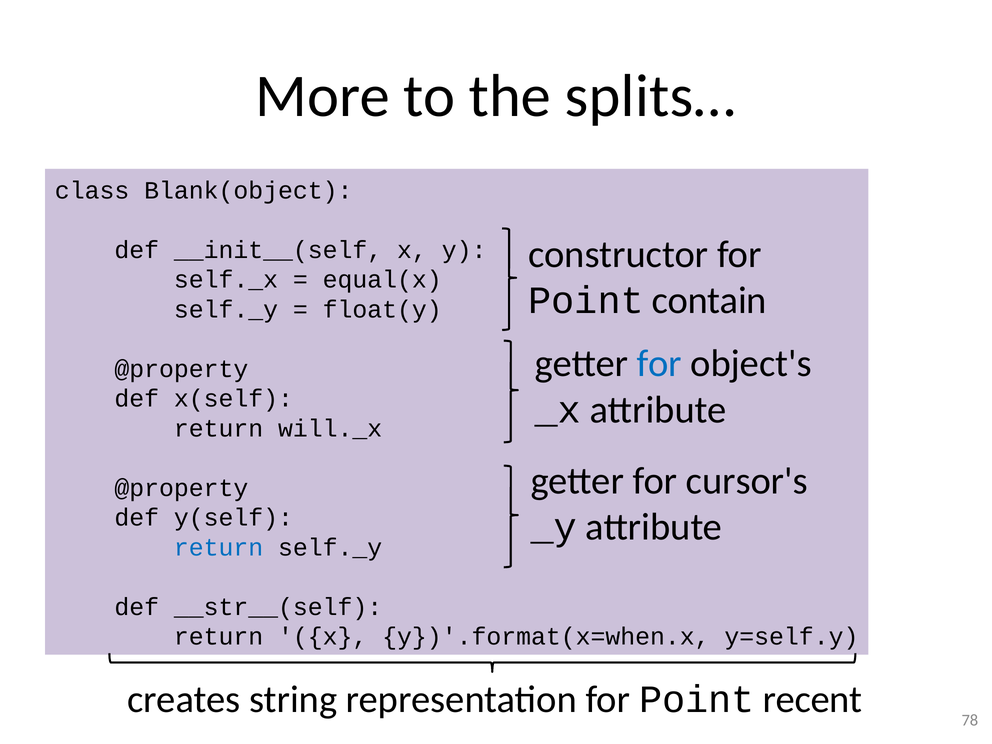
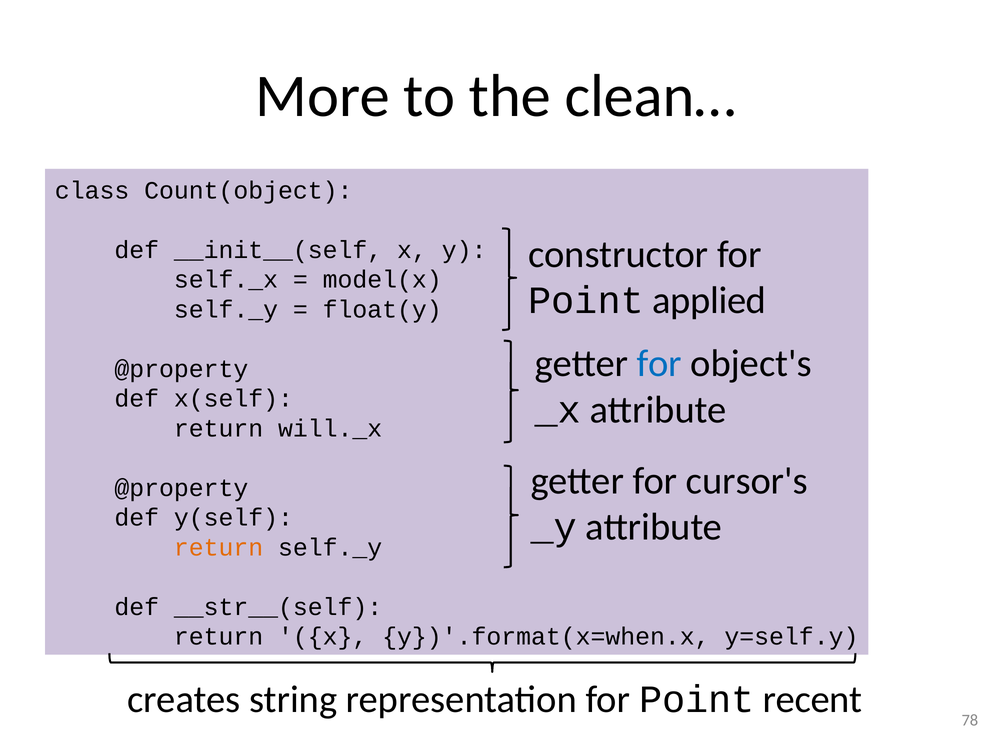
splits…: splits… -> clean… (650, 96)
Blank(object: Blank(object -> Count(object (248, 190)
equal(x: equal(x -> model(x (382, 280)
contain: contain -> applied (709, 301)
return colour: blue -> orange (219, 547)
